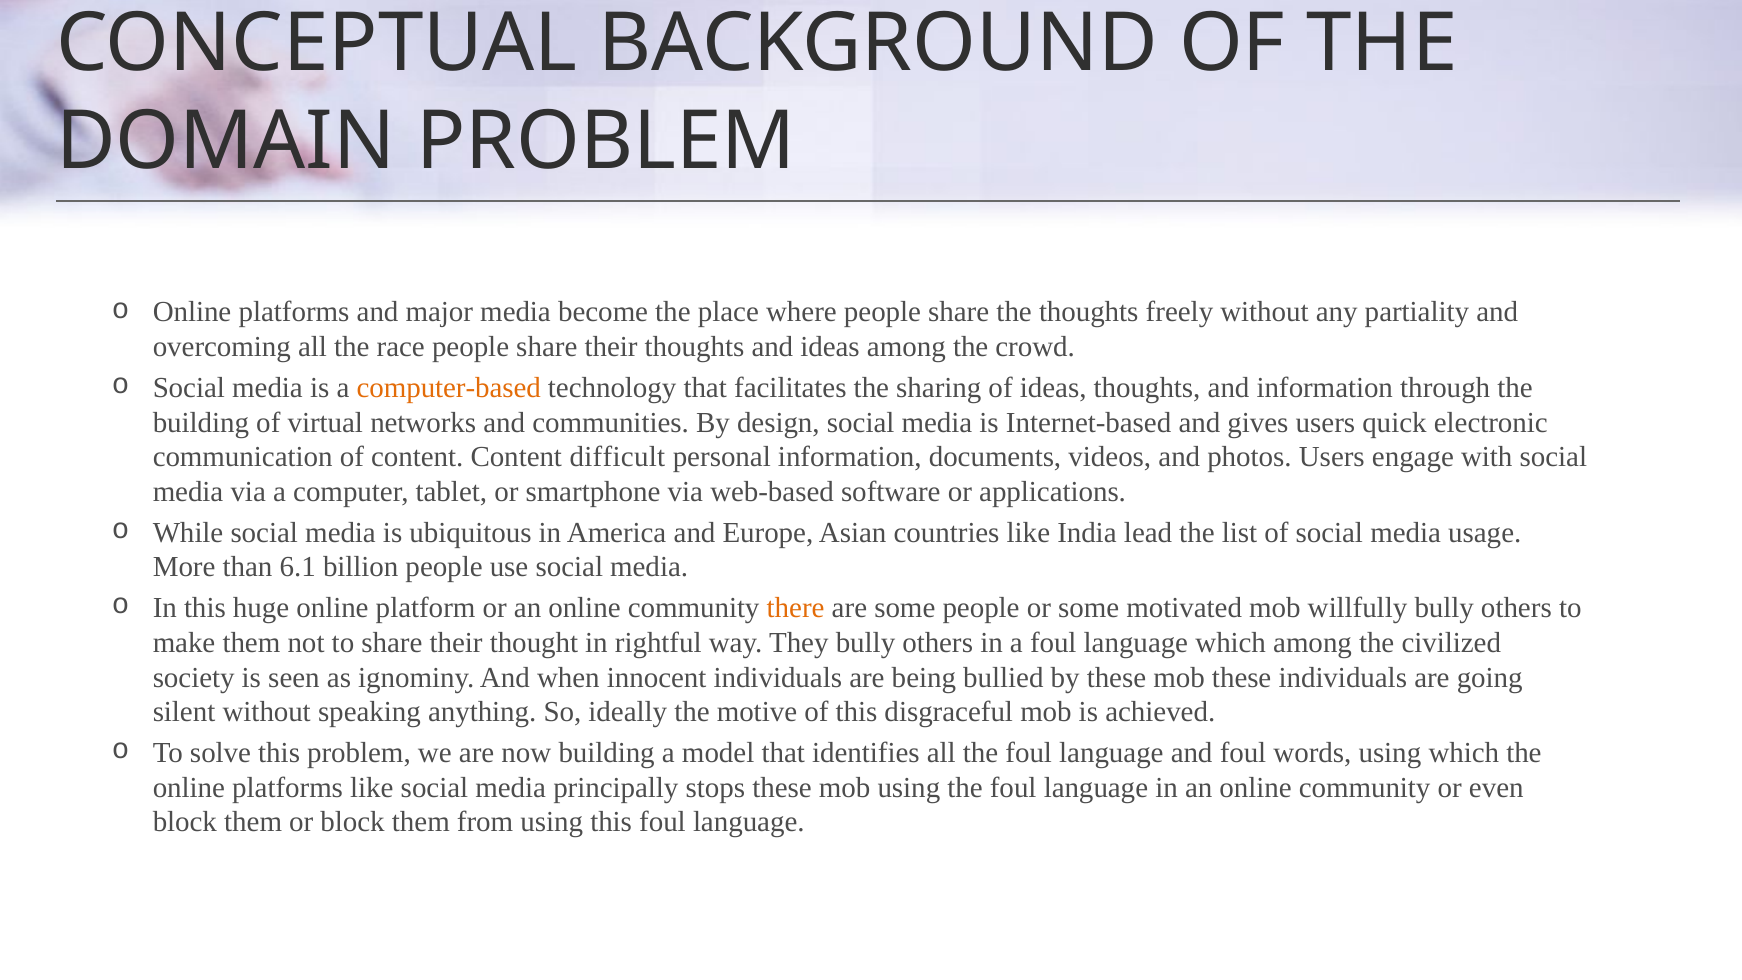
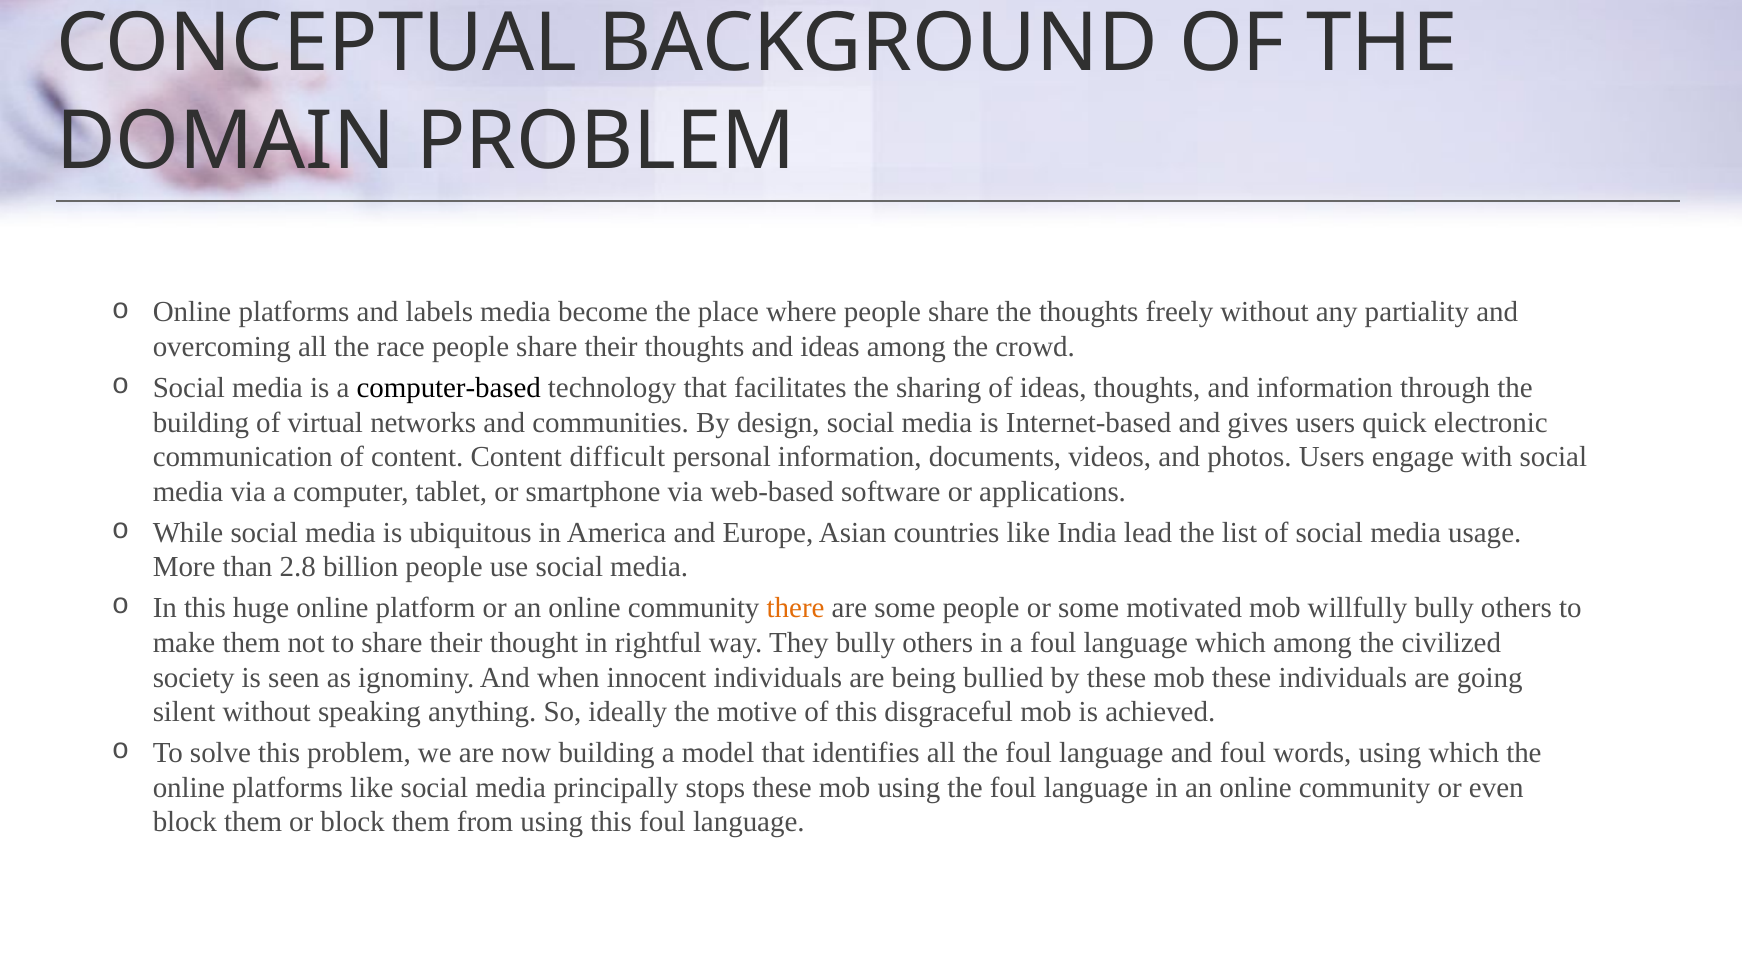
major: major -> labels (439, 312)
computer-based colour: orange -> black (449, 388)
6.1: 6.1 -> 2.8 (298, 567)
